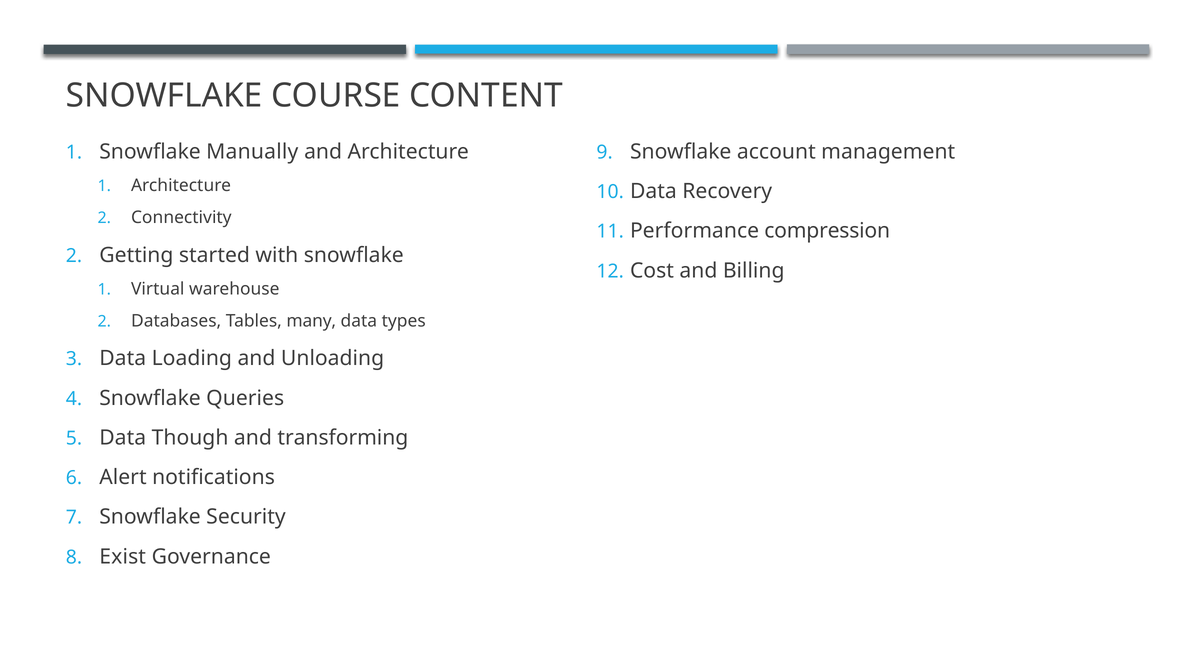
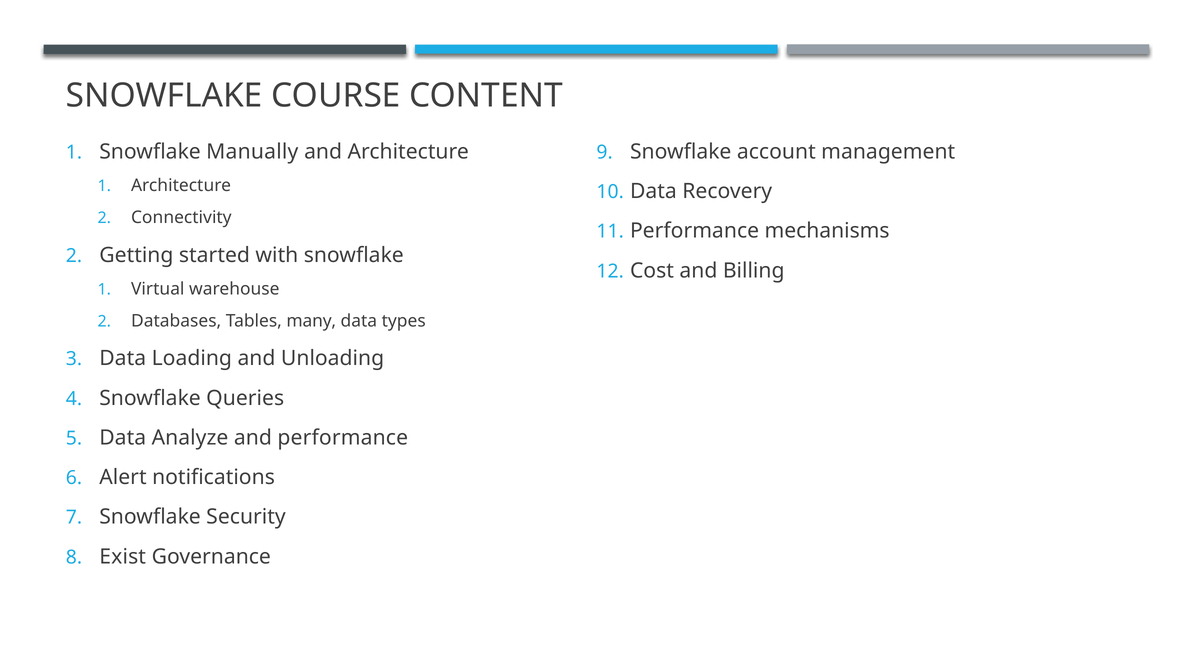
compression: compression -> mechanisms (827, 231)
Though: Though -> Analyze (190, 438)
and transforming: transforming -> performance (343, 438)
